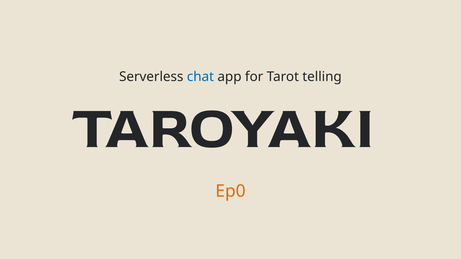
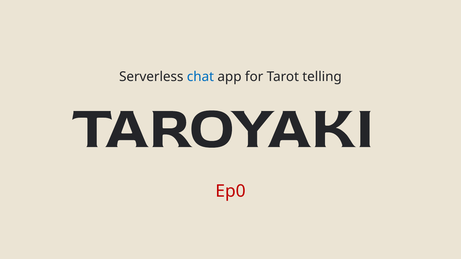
Ep0 colour: orange -> red (231, 191)
